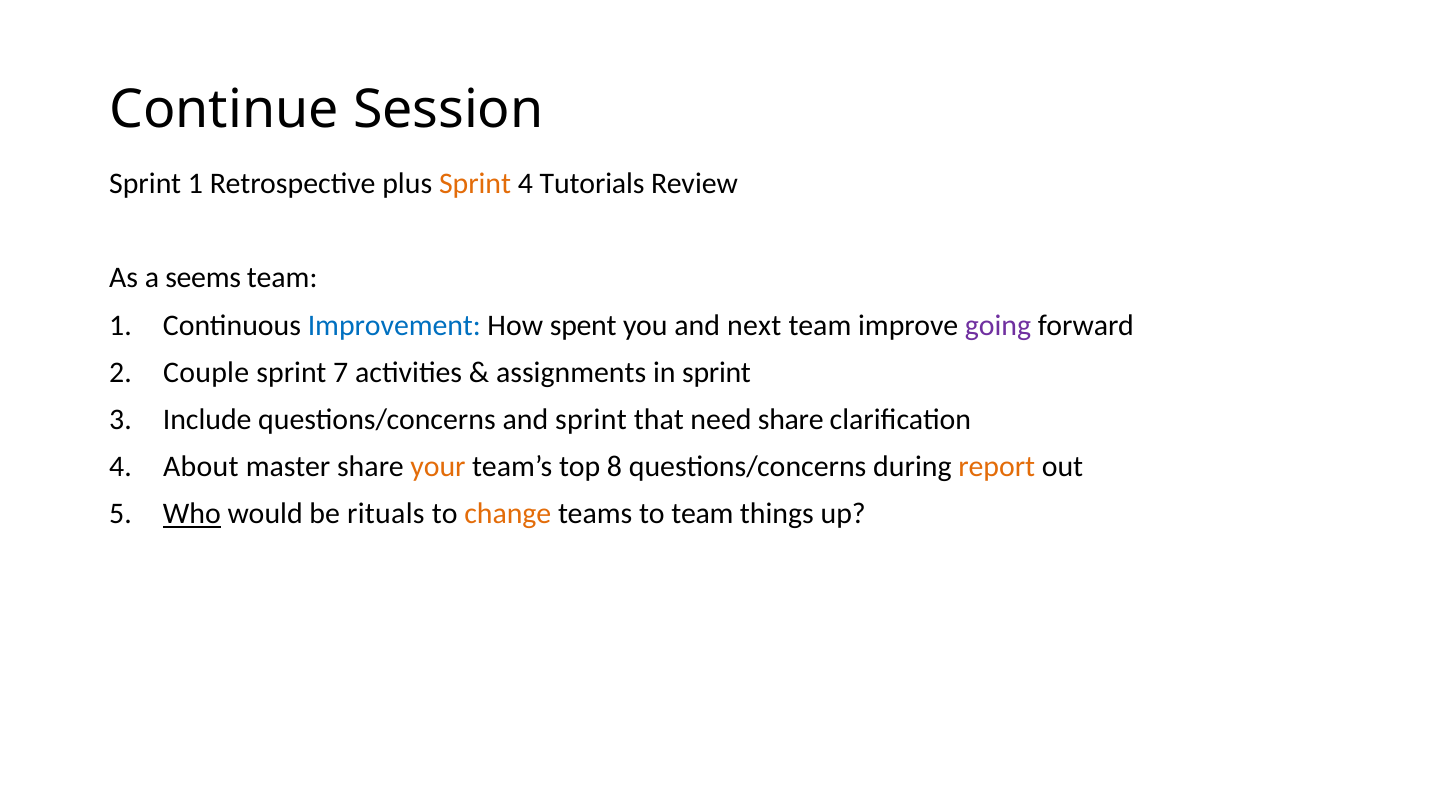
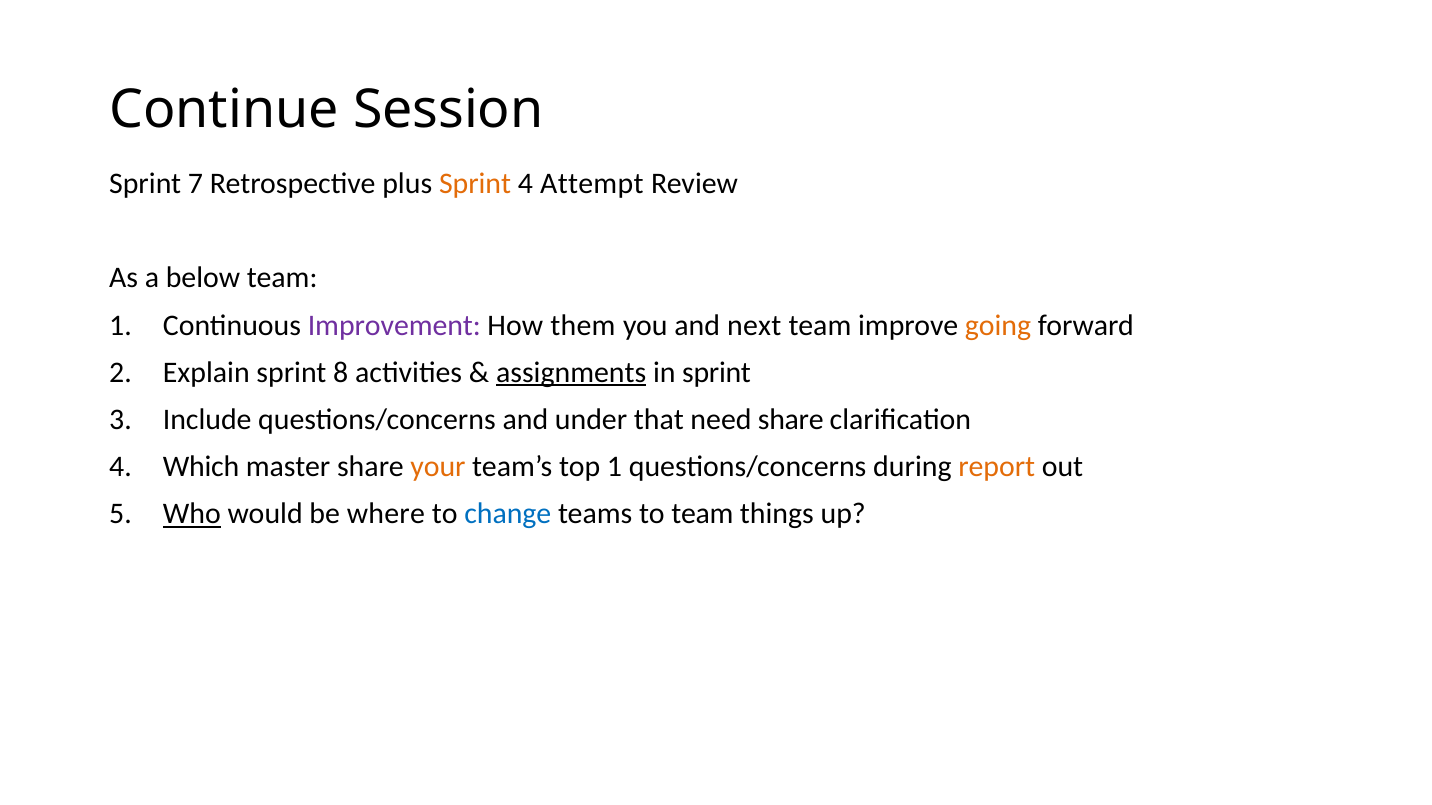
Sprint 1: 1 -> 7 (195, 184)
Tutorials: Tutorials -> Attempt (592, 184)
seems: seems -> below (203, 278)
Improvement colour: blue -> purple (394, 325)
spent: spent -> them (583, 325)
going colour: purple -> orange (998, 325)
Couple: Couple -> Explain (206, 373)
7: 7 -> 8 (341, 373)
assignments underline: none -> present (571, 373)
and sprint: sprint -> under (591, 420)
About: About -> Which (201, 467)
top 8: 8 -> 1 (614, 467)
rituals: rituals -> where (386, 514)
change colour: orange -> blue (508, 514)
